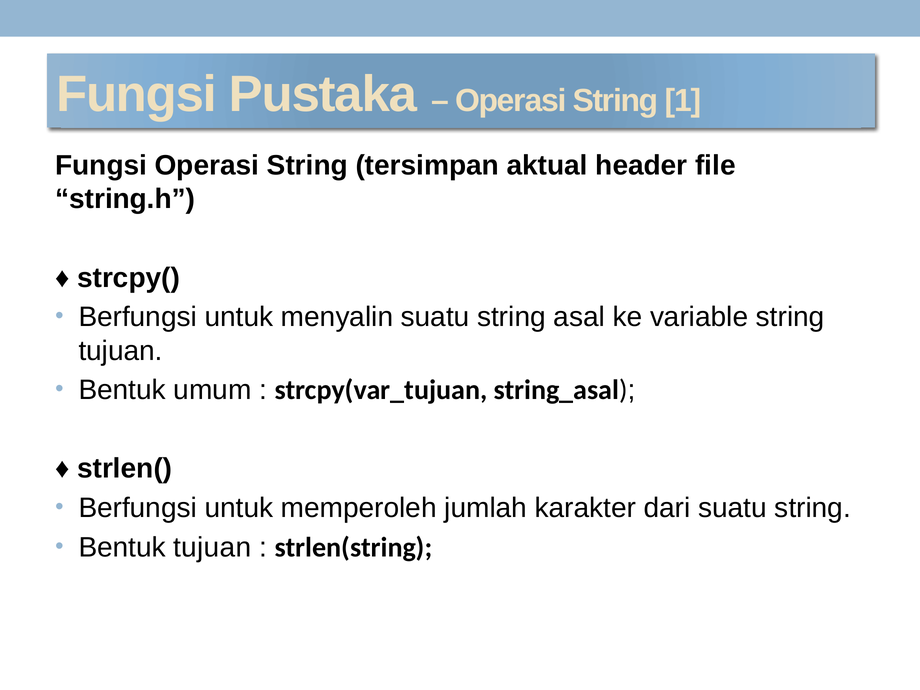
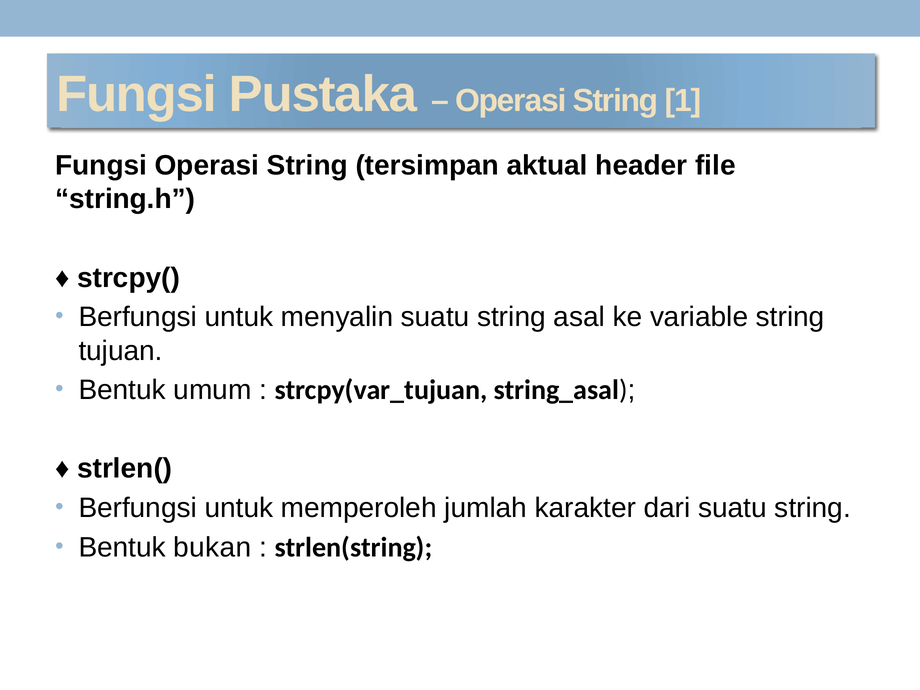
Bentuk tujuan: tujuan -> bukan (212, 547)
